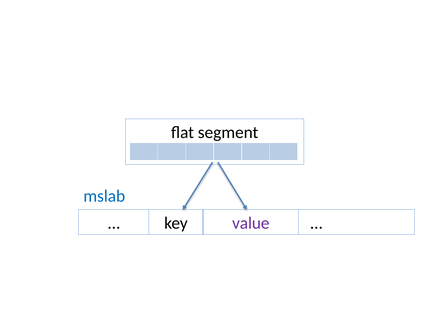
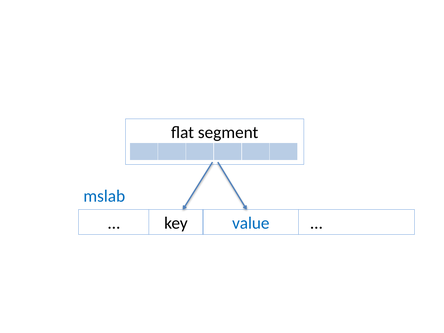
value colour: purple -> blue (251, 223)
